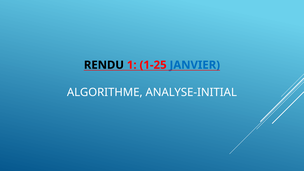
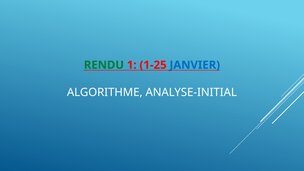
RENDU colour: black -> green (104, 65)
